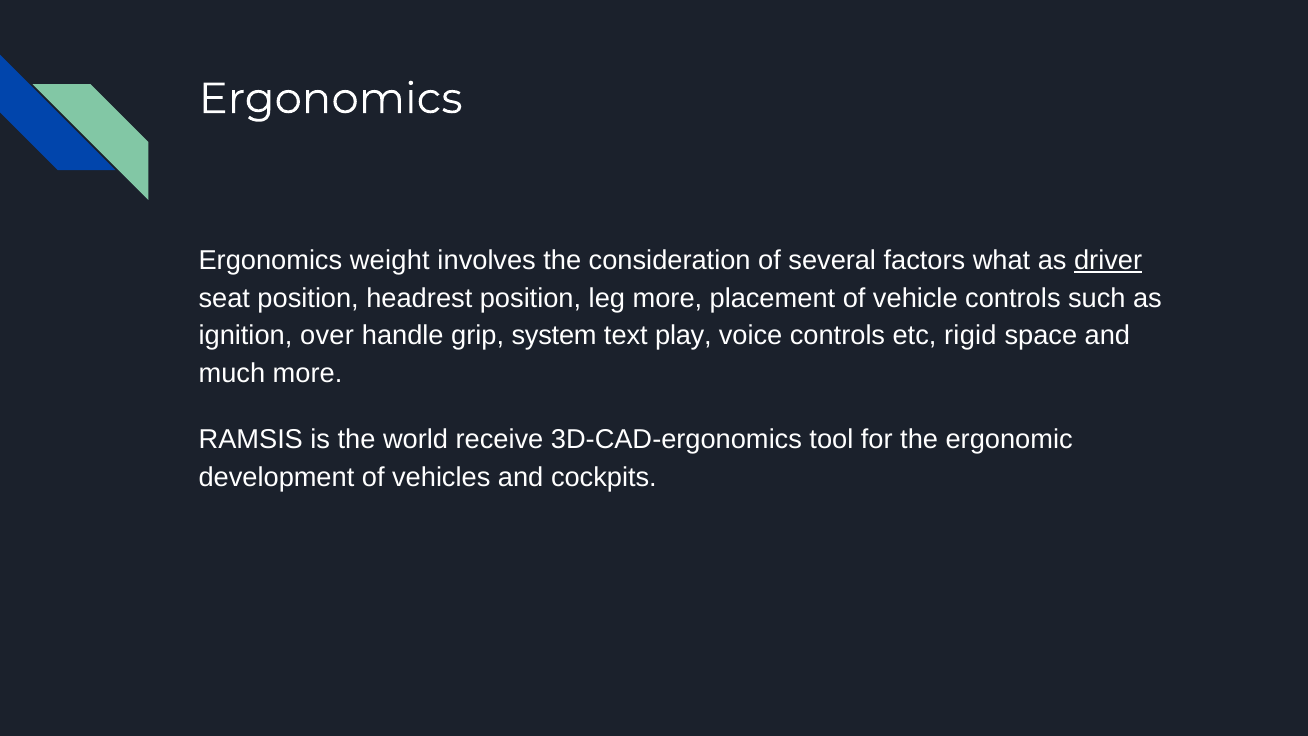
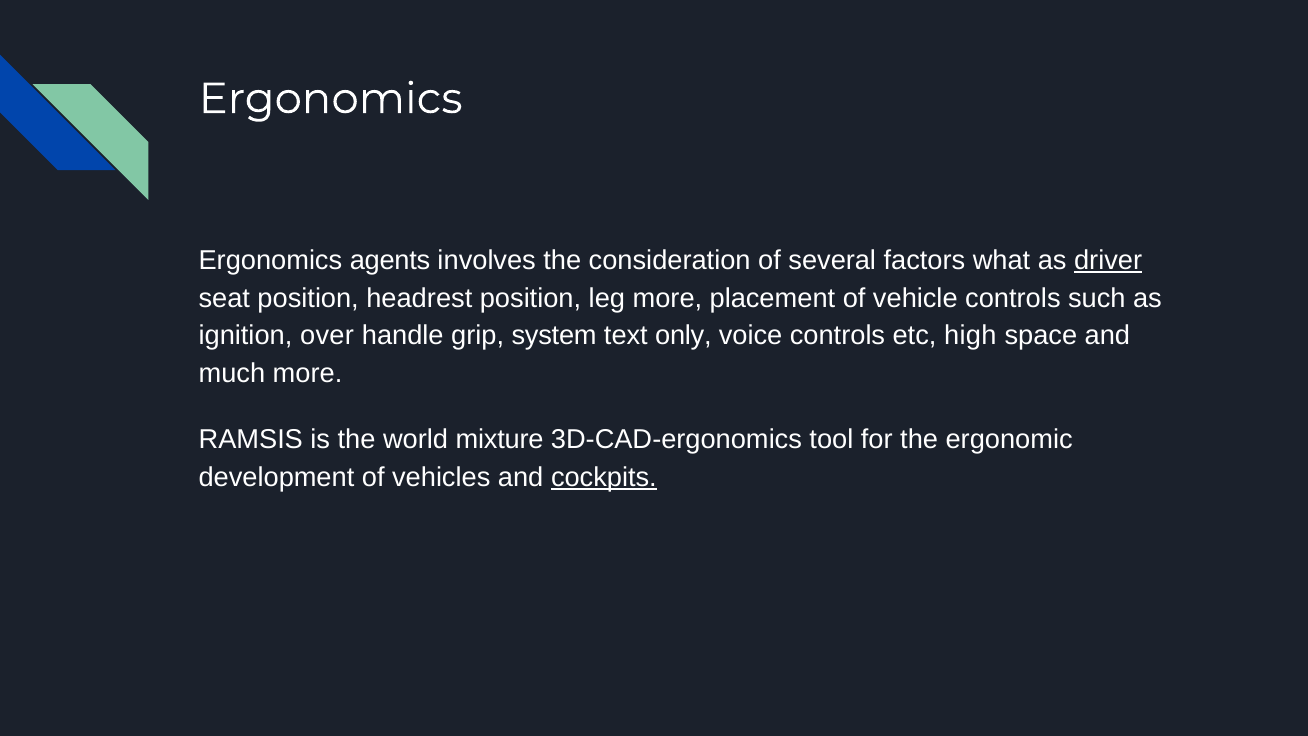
weight: weight -> agents (390, 260)
play: play -> only (683, 336)
rigid: rigid -> high (970, 336)
receive: receive -> mixture (500, 440)
cockpits underline: none -> present (604, 477)
